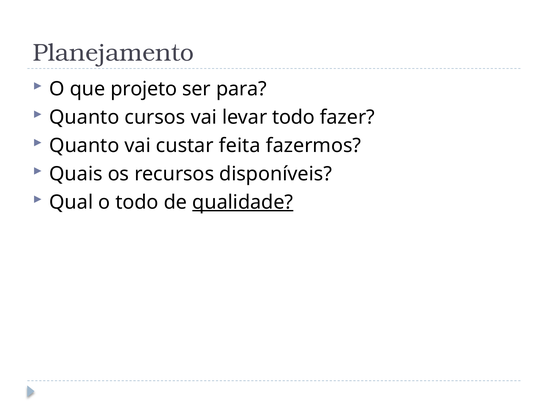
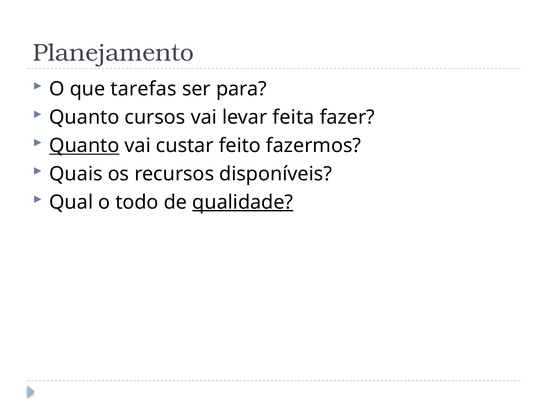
projeto: projeto -> tarefas (144, 89)
levar todo: todo -> feita (293, 117)
Quanto underline: none -> present (84, 146)
feita: feita -> feito (240, 146)
